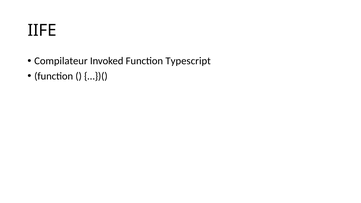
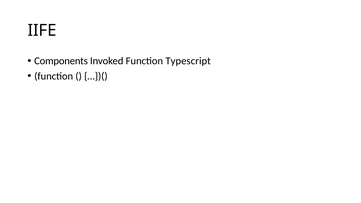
Compilateur: Compilateur -> Components (61, 61)
